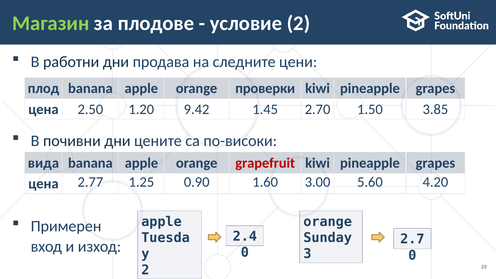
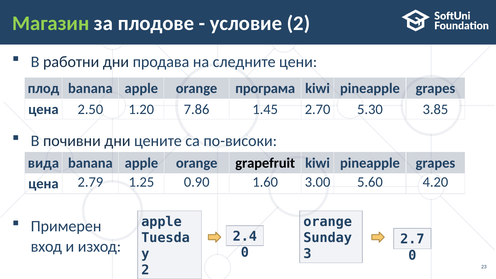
проверки: проверки -> програма (265, 89)
9.42: 9.42 -> 7.86 (197, 109)
1.50: 1.50 -> 5.30 (370, 109)
grapefruit colour: red -> black (265, 163)
2.77: 2.77 -> 2.79 (90, 182)
